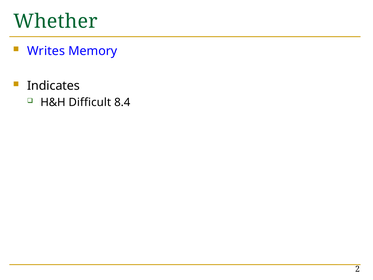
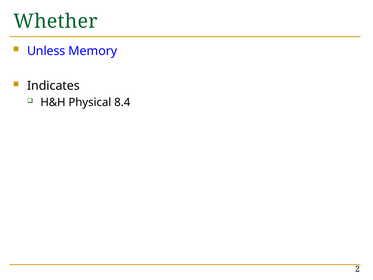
Writes: Writes -> Unless (46, 51)
Difficult: Difficult -> Physical (90, 102)
